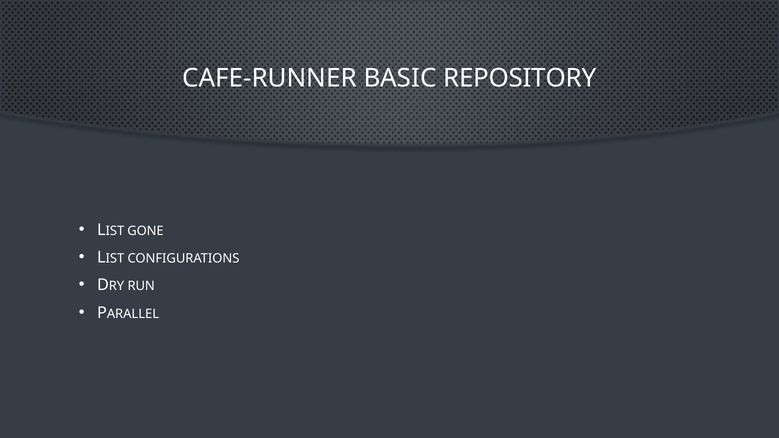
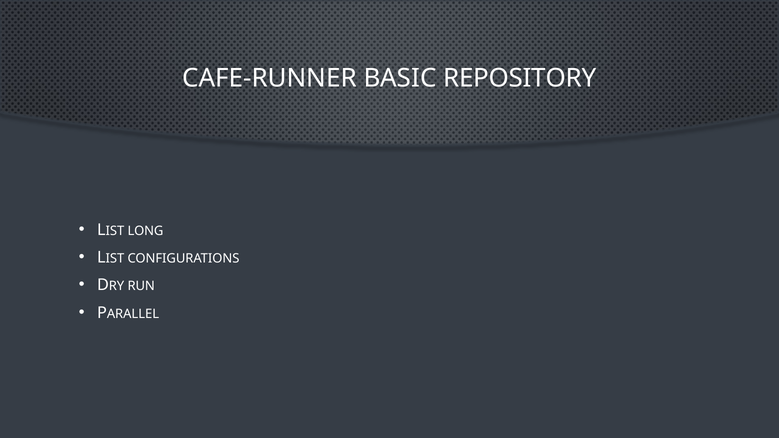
GONE: GONE -> LONG (145, 231)
